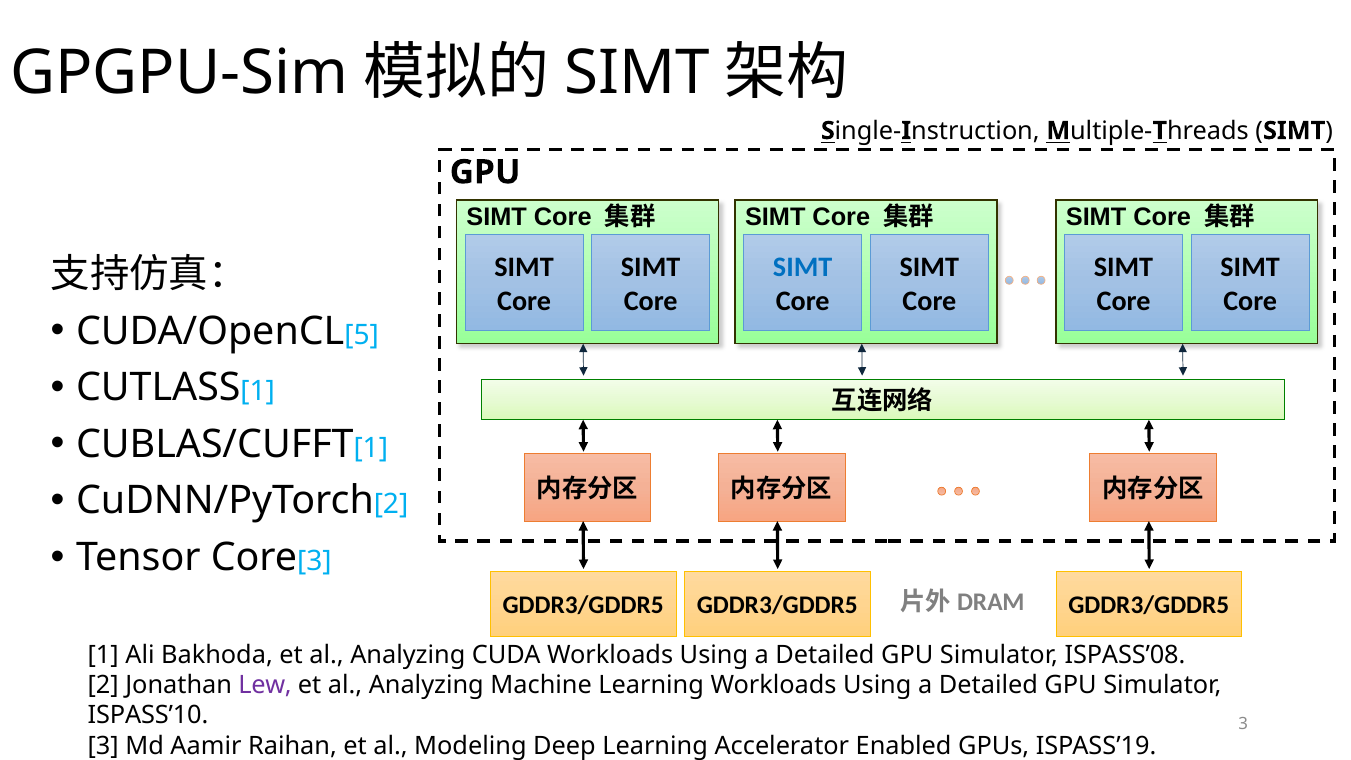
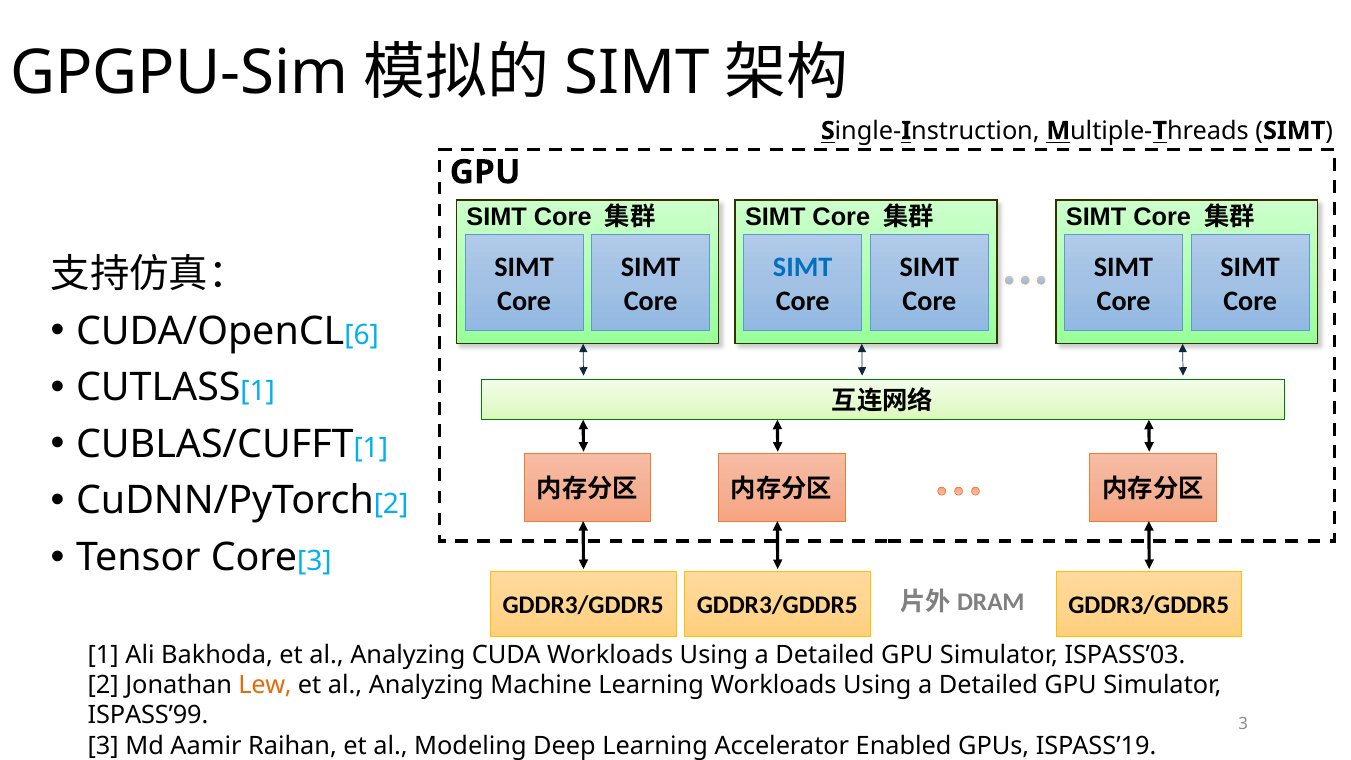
5: 5 -> 6 (362, 335)
ISPASS’08: ISPASS’08 -> ISPASS’03 (1125, 655)
Lew colour: purple -> orange (265, 685)
ISPASS’10: ISPASS’10 -> ISPASS’99 (148, 715)
